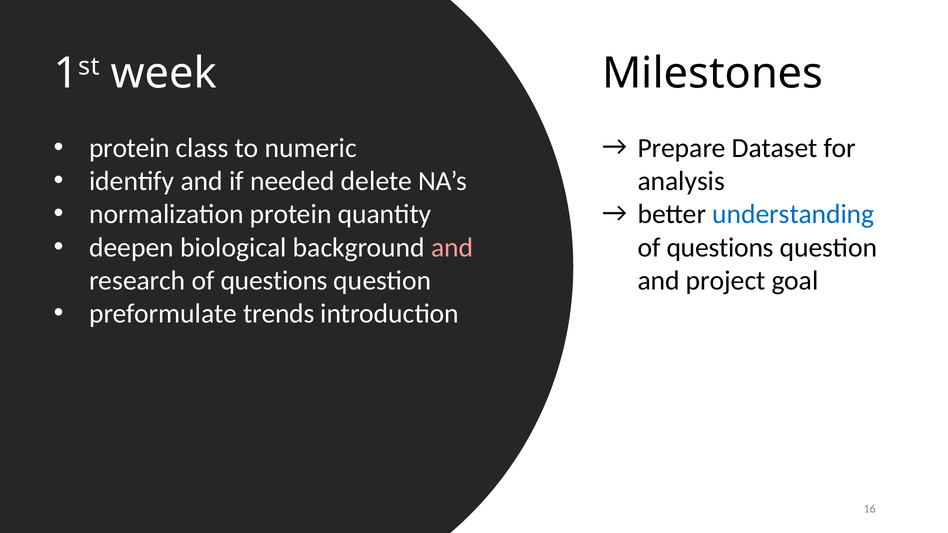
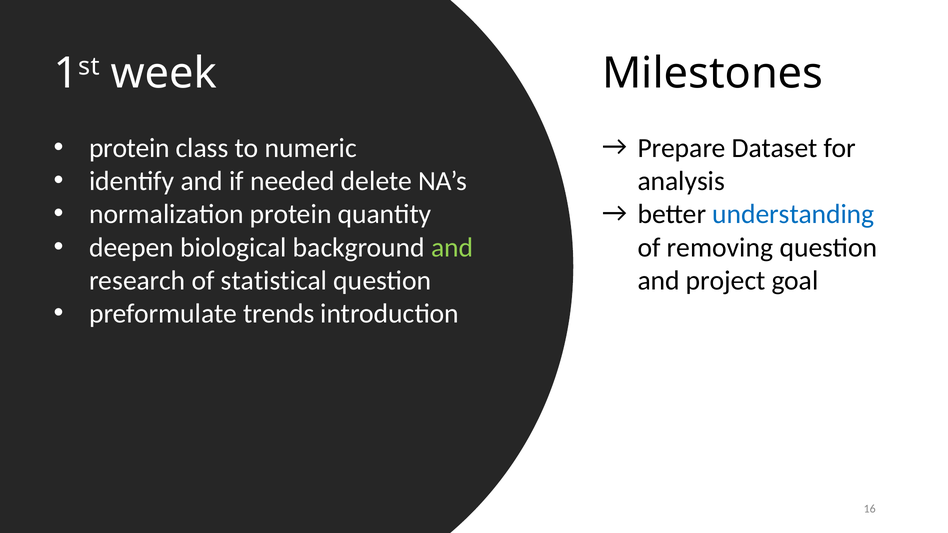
and colour: pink -> light green (452, 248)
questions: questions -> removing (720, 248)
research of questions: questions -> statistical (274, 281)
